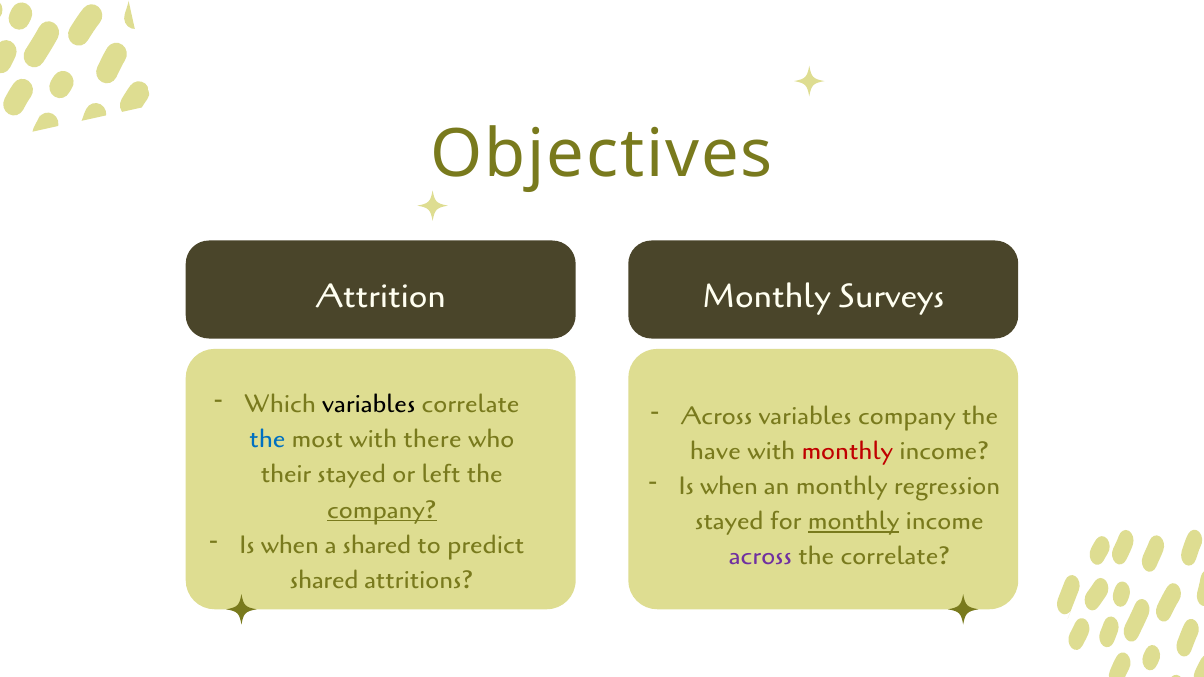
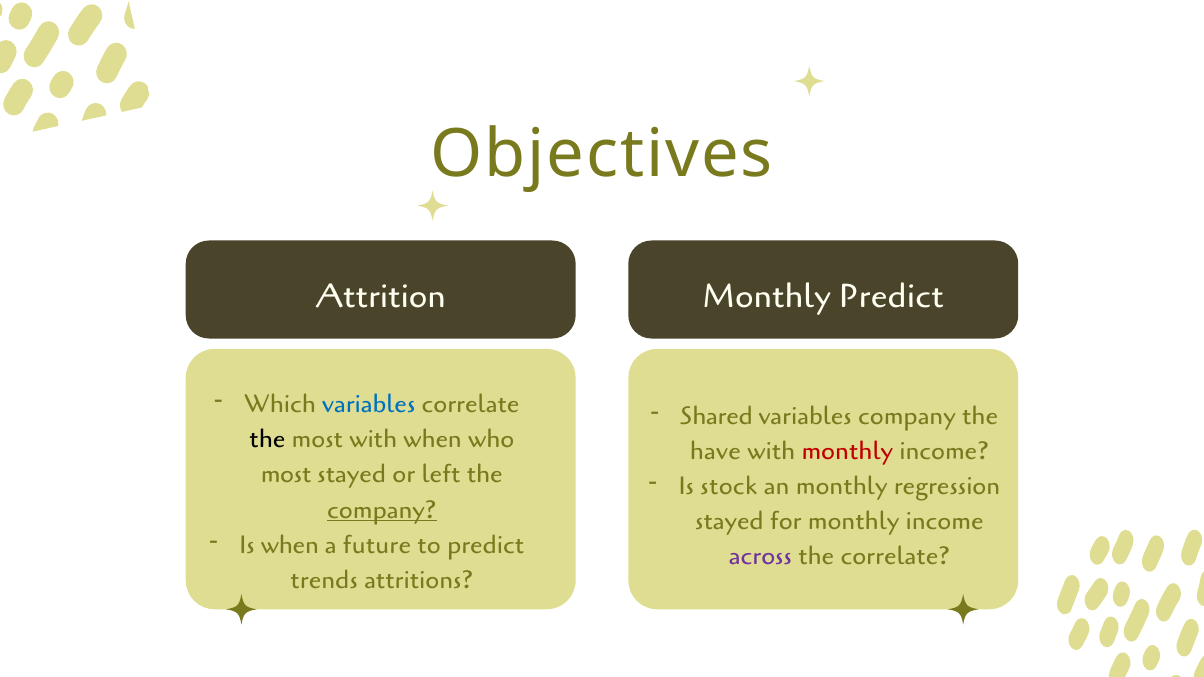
Monthly Surveys: Surveys -> Predict (892, 297)
variables colour: black -> blue (369, 405)
Across: Across -> Shared (717, 416)
the colour: blue -> black (267, 440)
with there: there -> when (433, 440)
their: their -> most (286, 475)
when: when -> stock (729, 486)
monthly underline: present -> none (854, 521)
a shared: shared -> future (377, 545)
shared: shared -> trends (324, 580)
